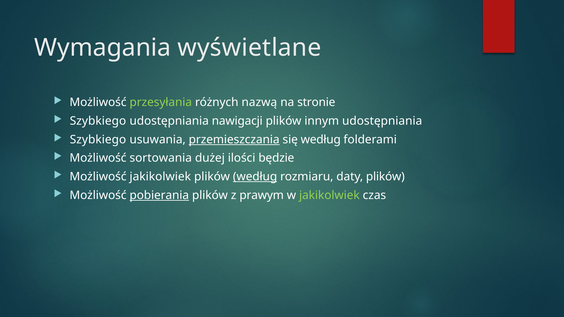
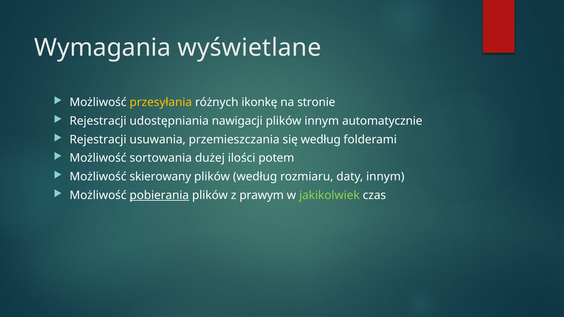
przesyłania colour: light green -> yellow (161, 102)
nazwą: nazwą -> ikonkę (259, 102)
Szybkiego: Szybkiego -> Rejestracji (98, 121)
innym udostępniania: udostępniania -> automatycznie (382, 121)
Szybkiego: Szybkiego -> Rejestracji (98, 140)
przemieszczania underline: present -> none (234, 140)
będzie: będzie -> potem (276, 158)
Możliwość jakikolwiek: jakikolwiek -> skierowany (160, 177)
według underline: present -> none (255, 177)
daty plików: plików -> innym (385, 177)
